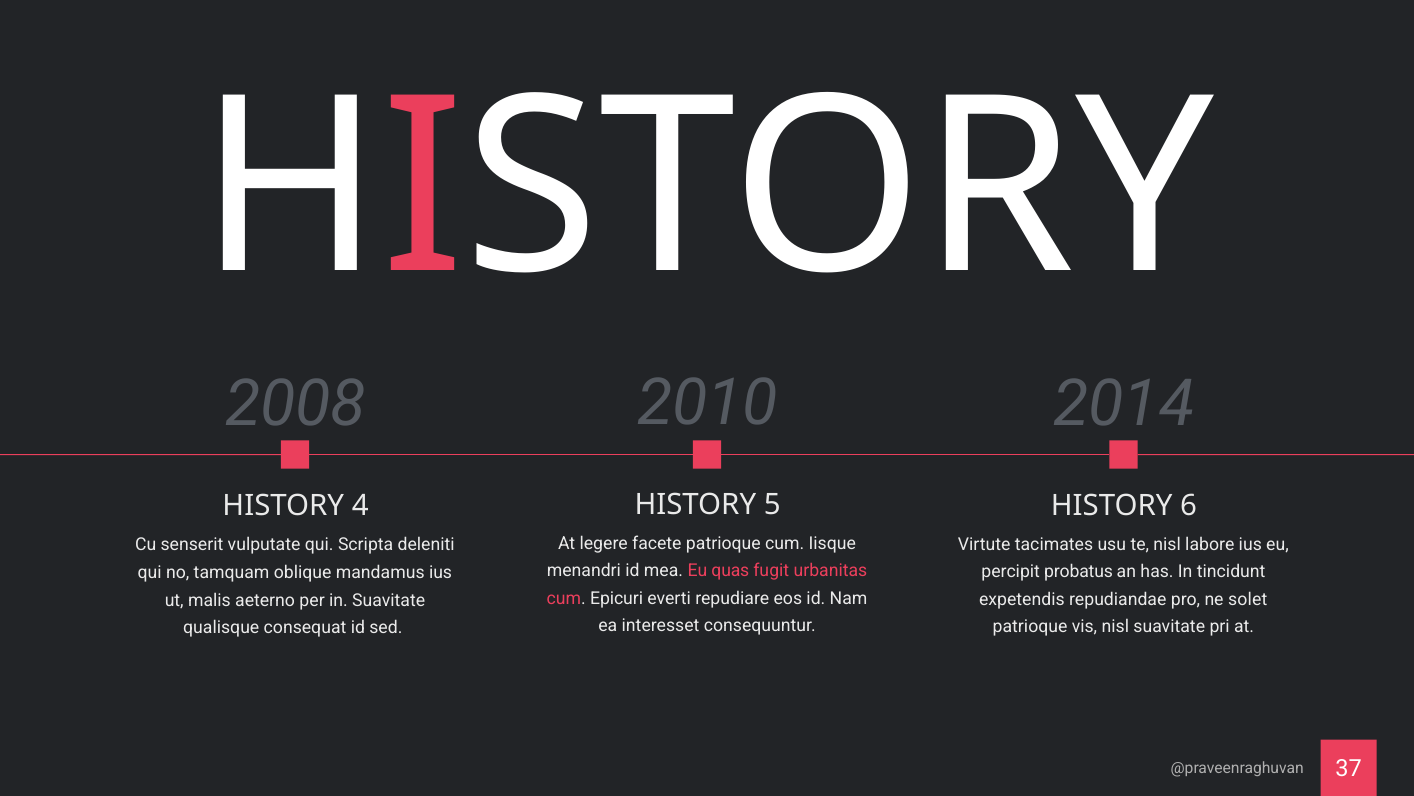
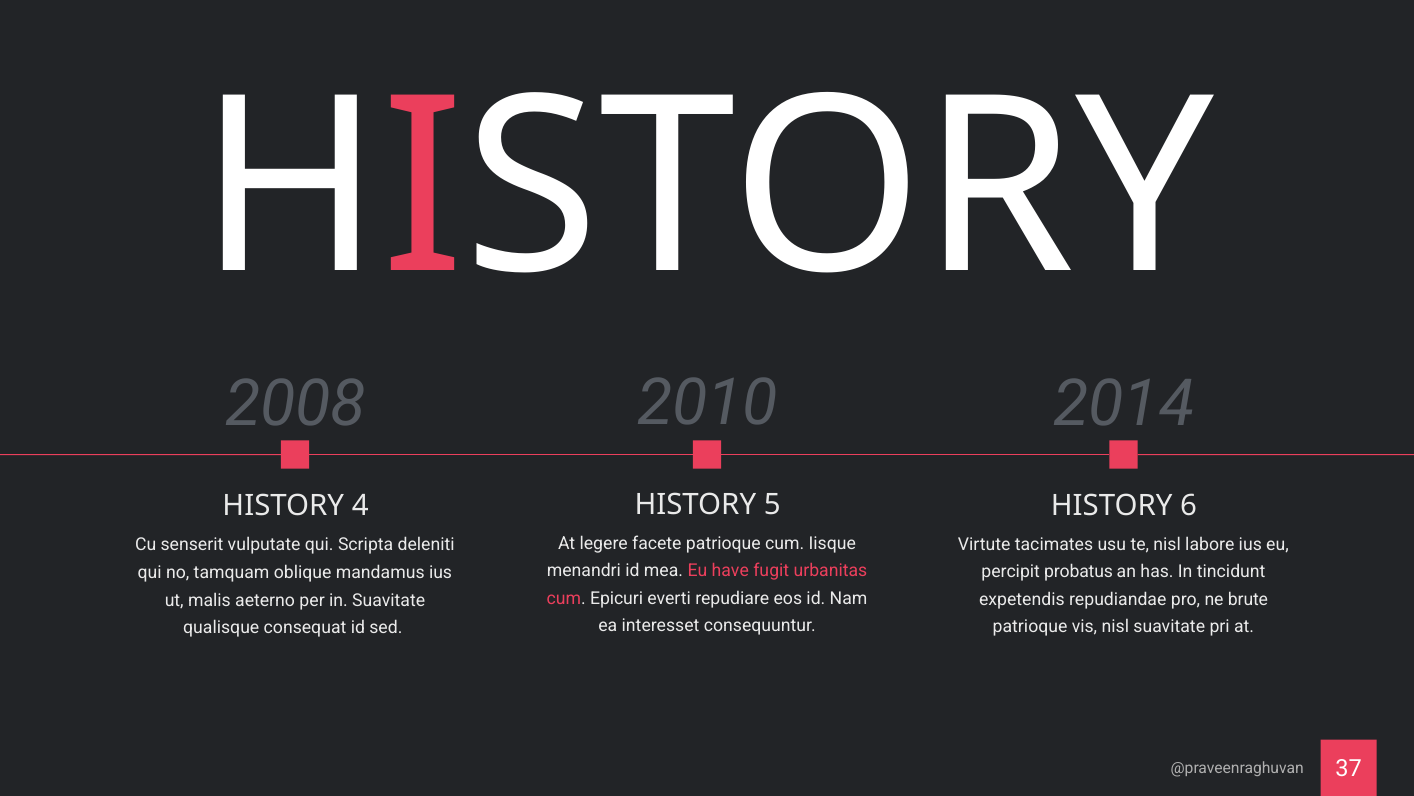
quas: quas -> have (730, 570)
solet: solet -> brute (1248, 599)
